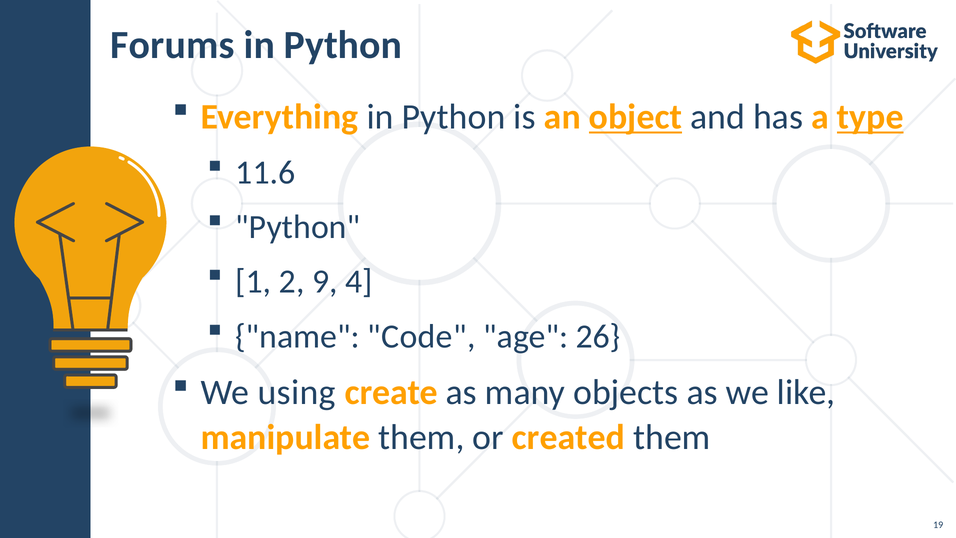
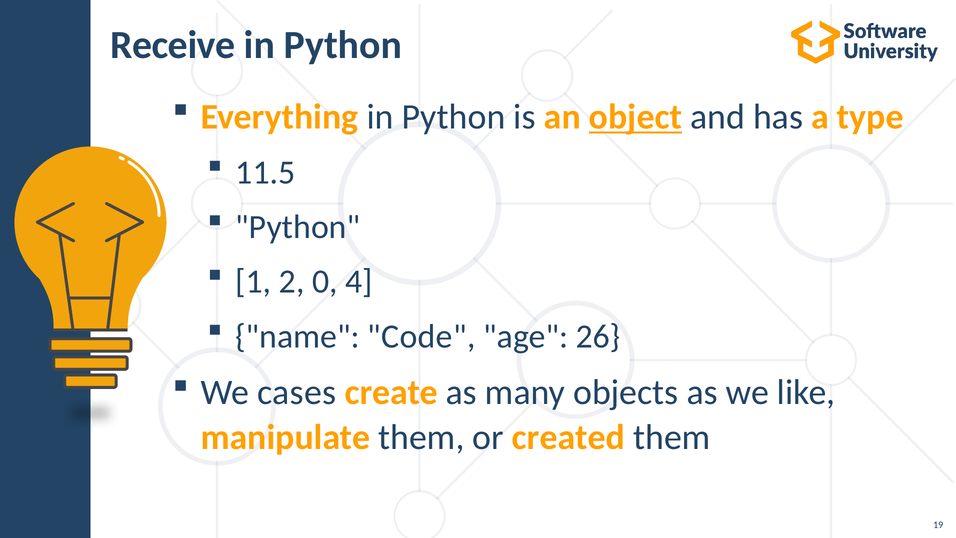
Forums: Forums -> Receive (173, 45)
type underline: present -> none (870, 117)
11.6: 11.6 -> 11.5 (265, 173)
9: 9 -> 0 (325, 282)
using: using -> cases (297, 392)
